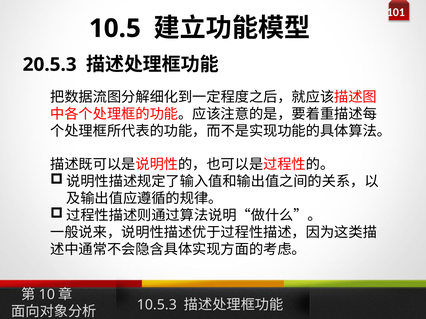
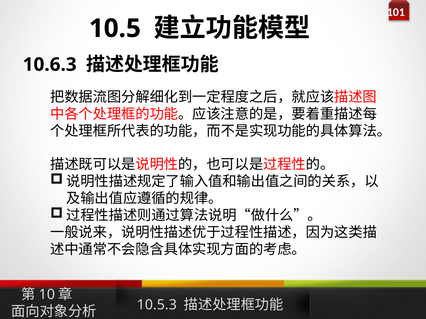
20.5.3: 20.5.3 -> 10.6.3 (50, 65)
